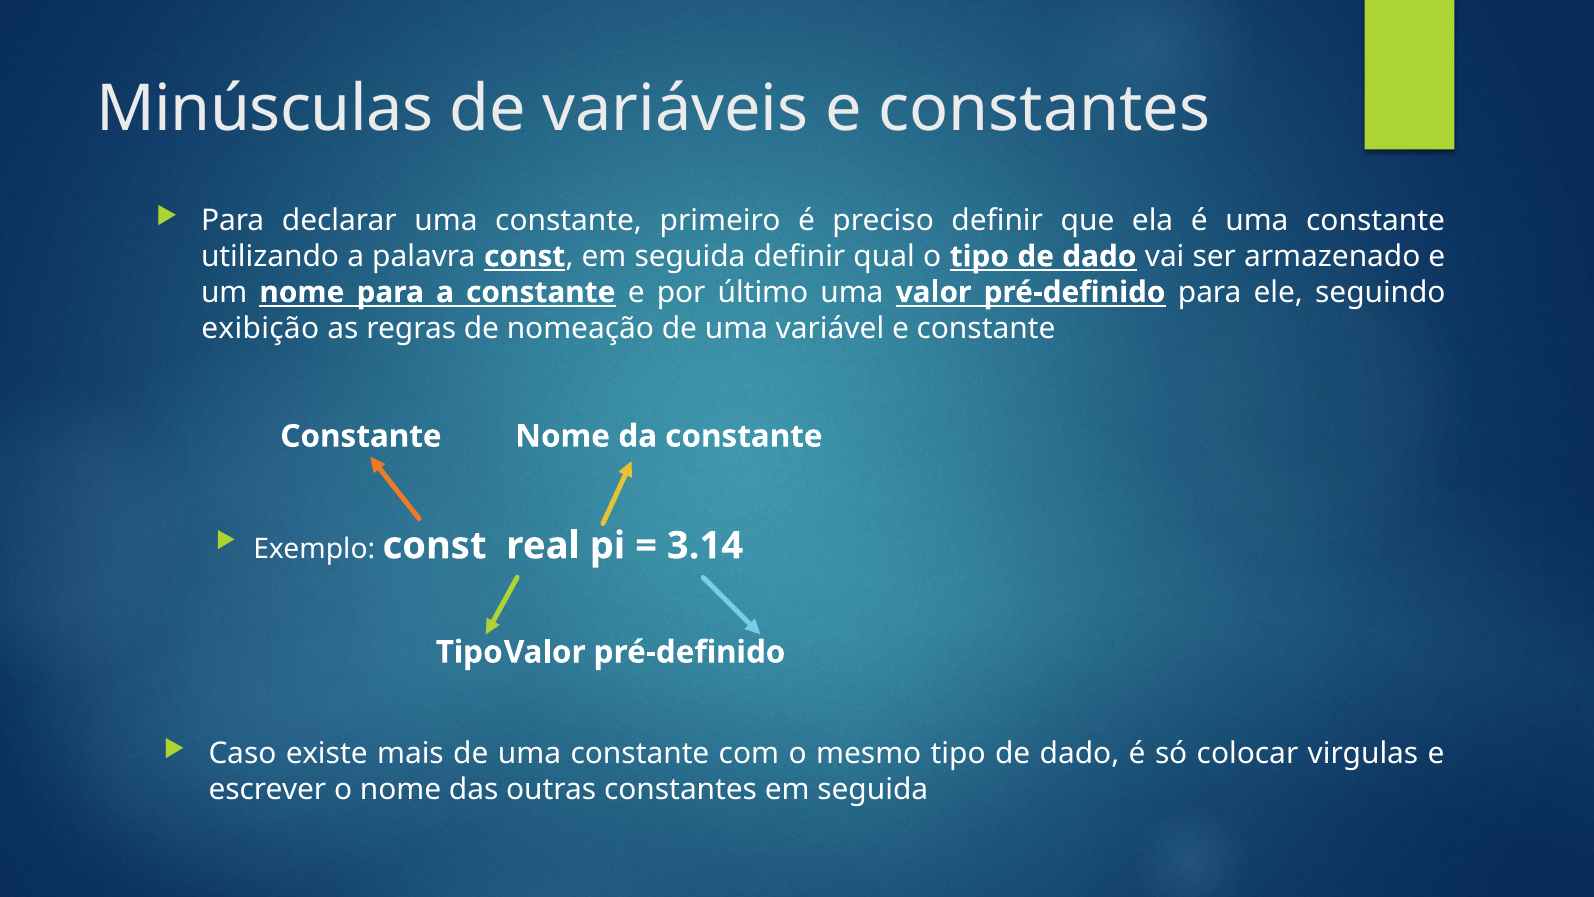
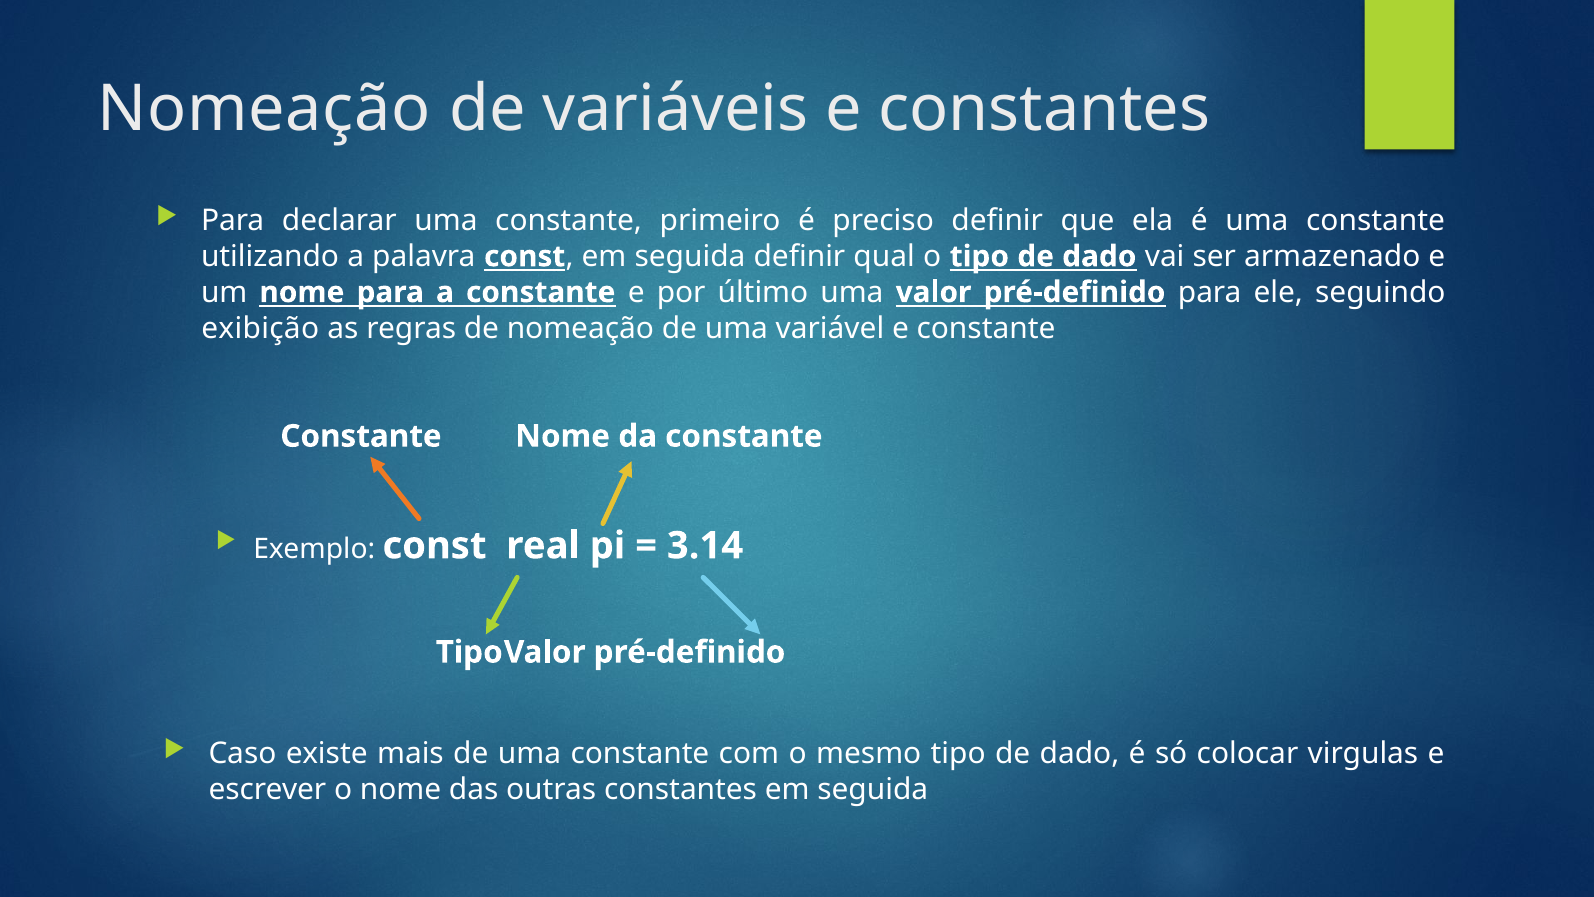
Minúsculas: Minúsculas -> Nomeação (264, 109)
